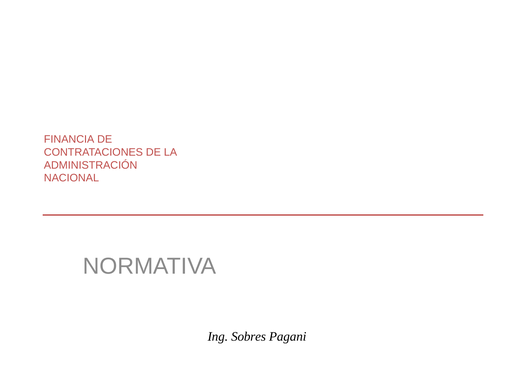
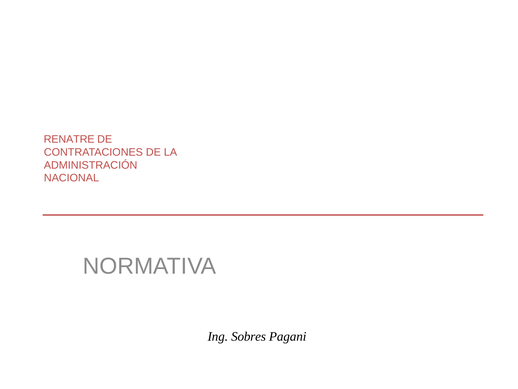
FINANCIA: FINANCIA -> RENATRE (69, 139)
